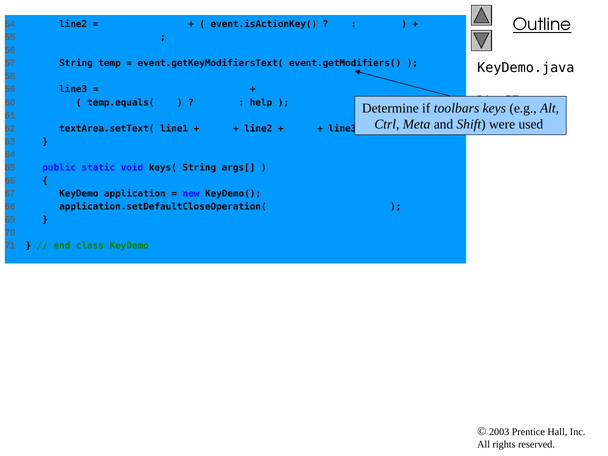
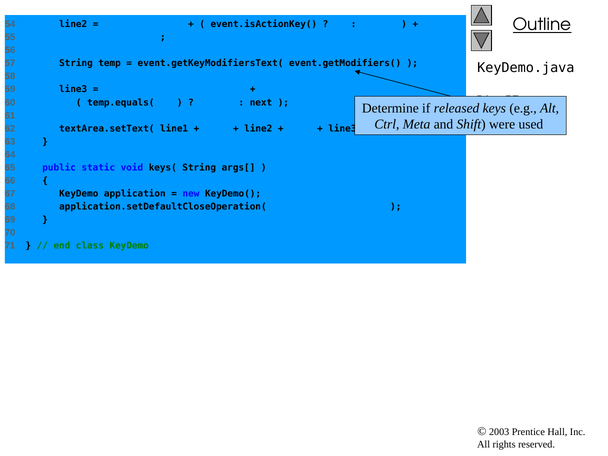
help: help -> next (261, 102)
toolbars: toolbars -> released (457, 108)
